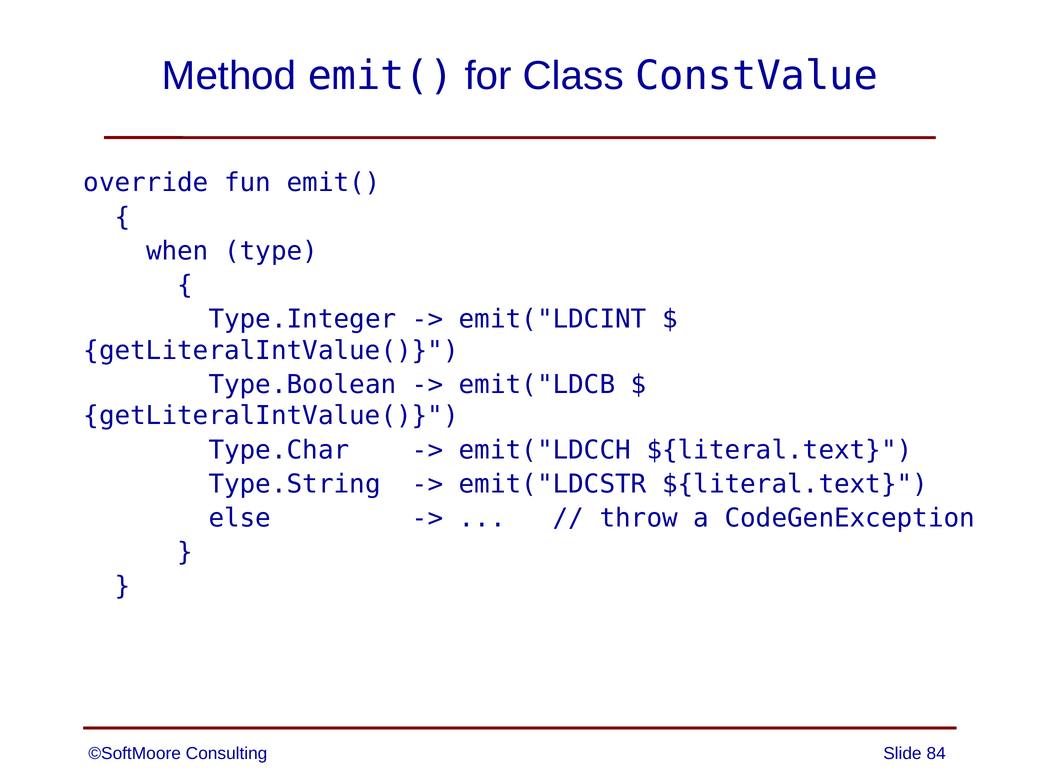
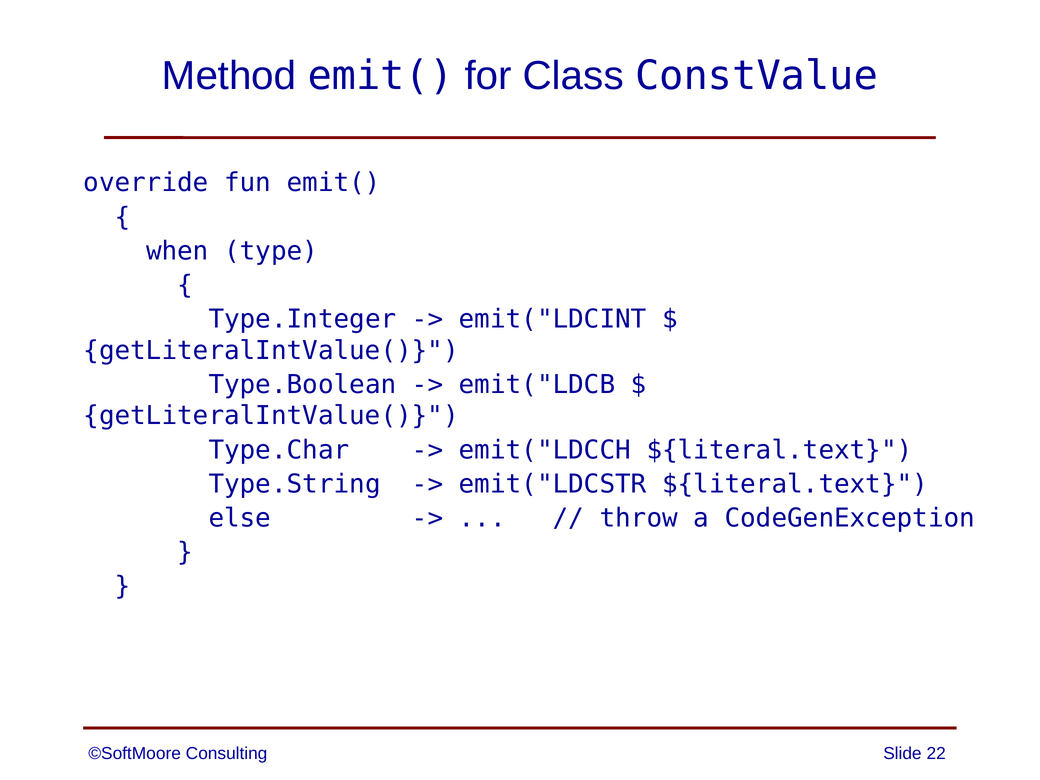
84: 84 -> 22 (936, 753)
